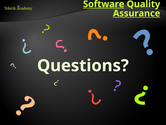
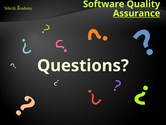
Software underline: present -> none (104, 4)
